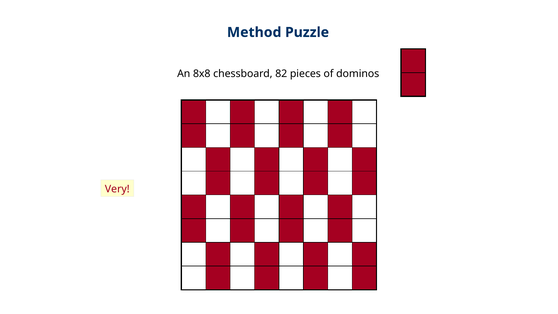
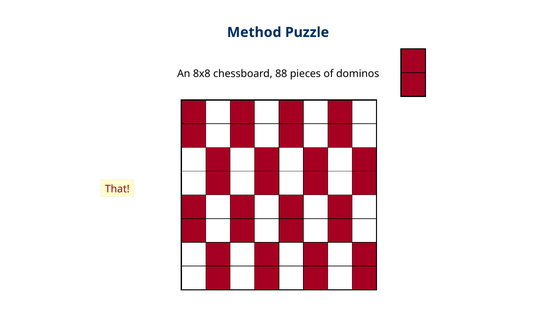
82: 82 -> 88 (281, 74)
Very: Very -> That (117, 189)
